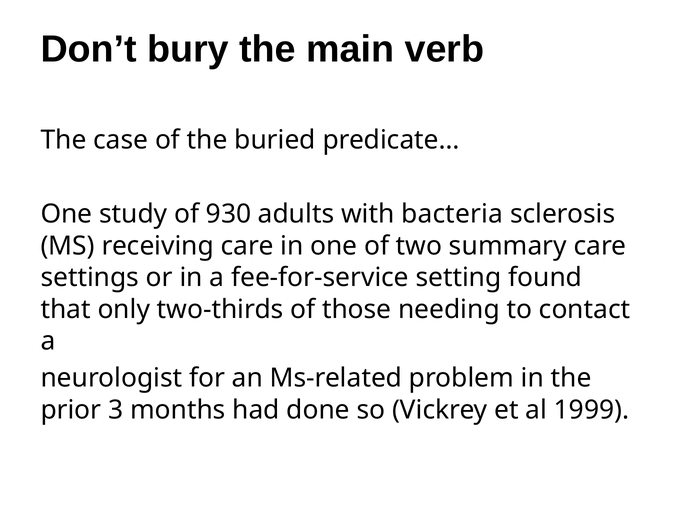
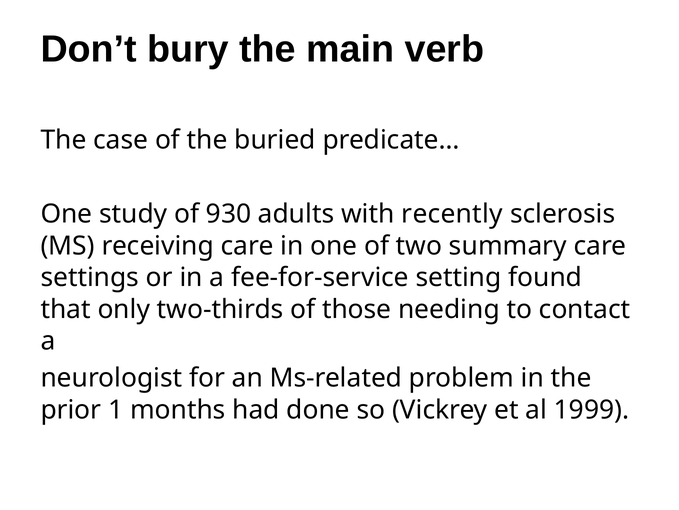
bacteria: bacteria -> recently (452, 214)
3: 3 -> 1 (116, 409)
